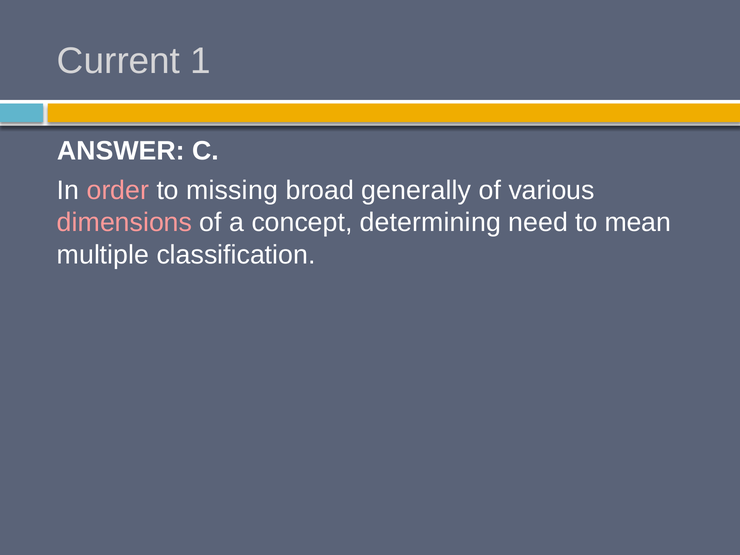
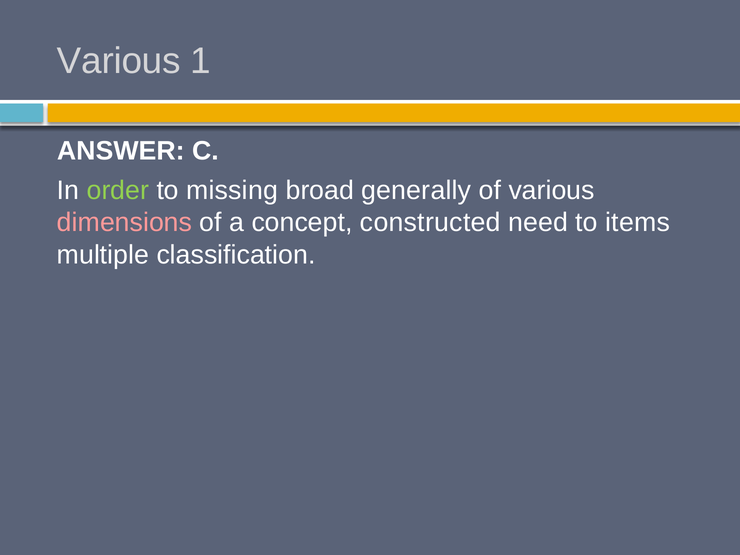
Current: Current -> Various (119, 61)
order colour: pink -> light green (118, 190)
determining: determining -> constructed (430, 223)
mean: mean -> items (638, 223)
